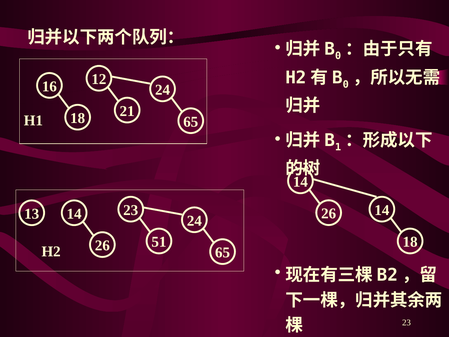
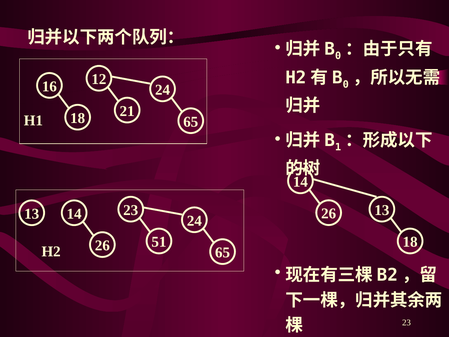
26 14: 14 -> 13 (382, 210)
